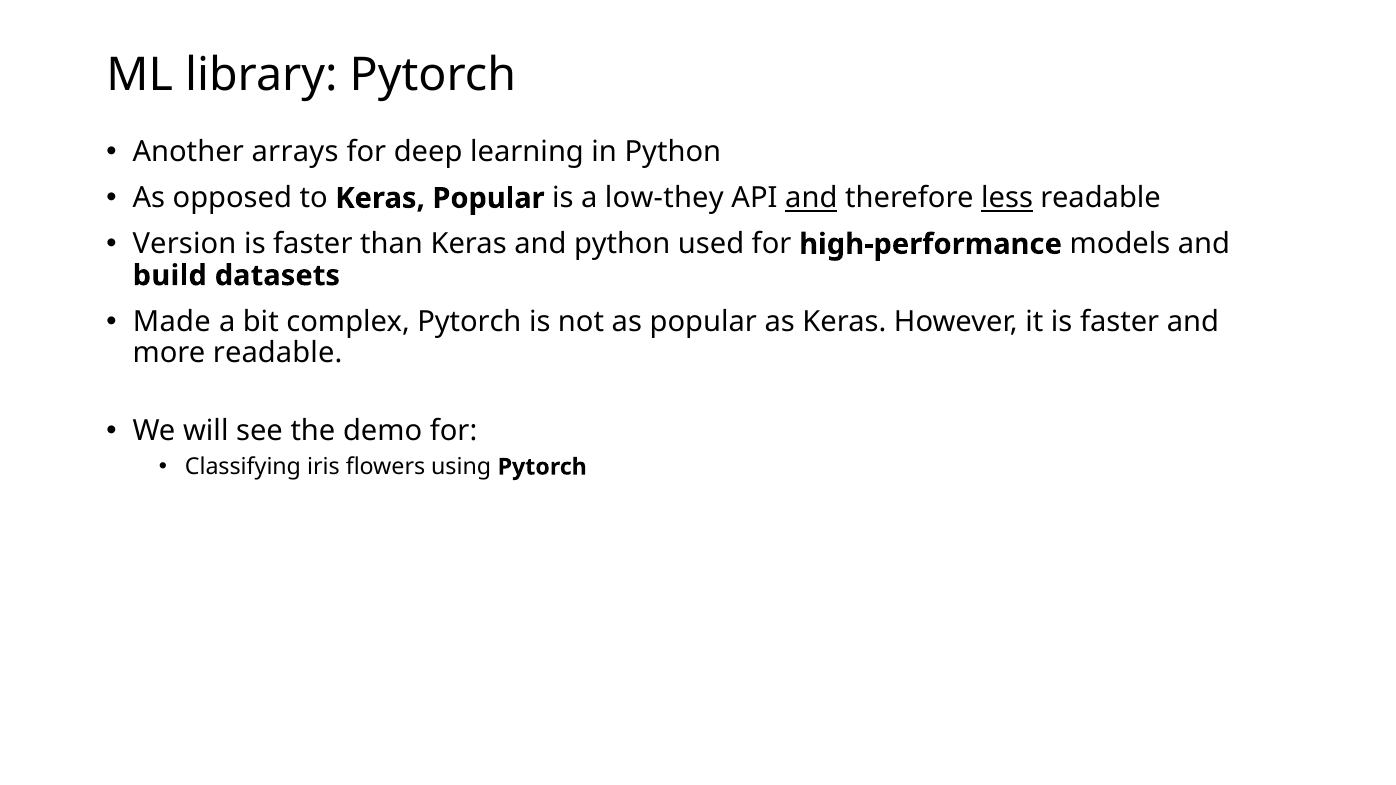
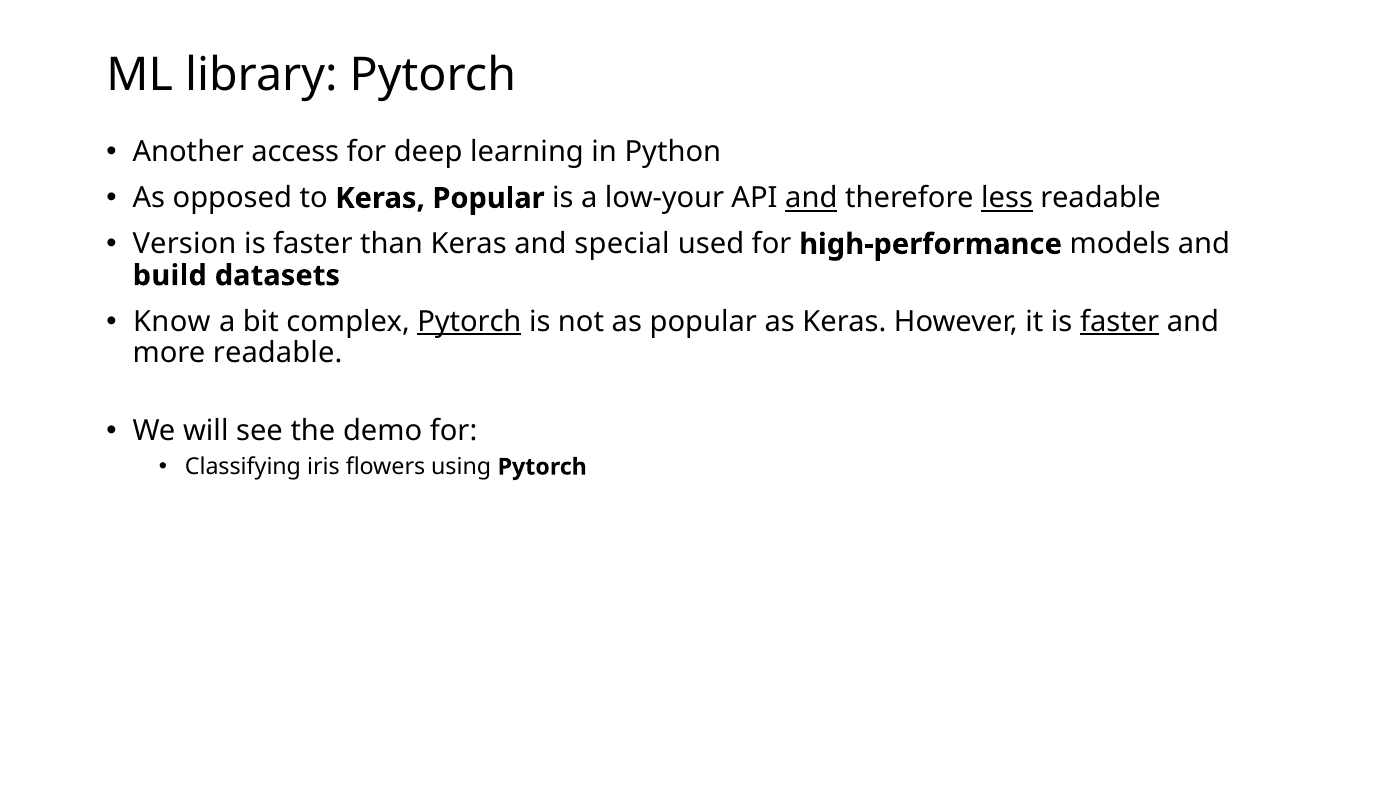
arrays: arrays -> access (295, 152)
low-they: low-they -> low-your (665, 198)
and python: python -> special (622, 244)
Made: Made -> Know (172, 322)
Pytorch underline: none -> present (469, 322)
faster underline: none -> present (1120, 322)
